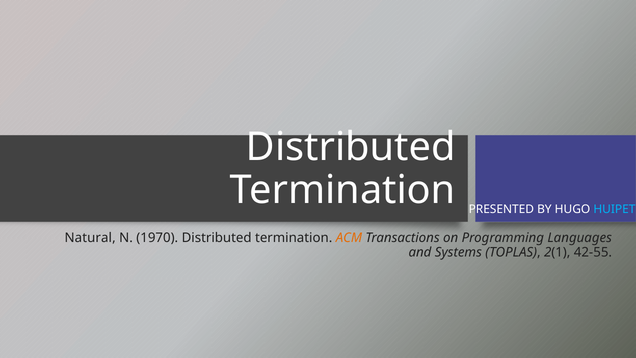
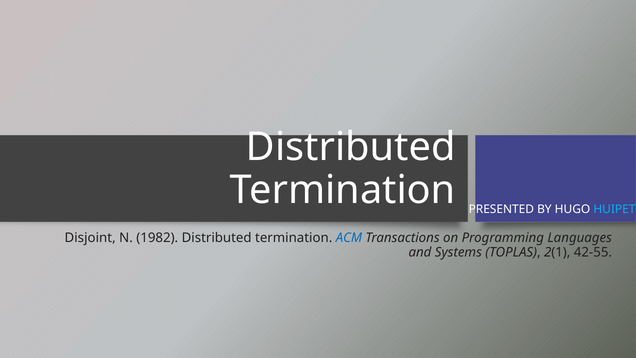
Natural: Natural -> Disjoint (90, 238)
1970: 1970 -> 1982 (157, 238)
ACM colour: orange -> blue (349, 238)
